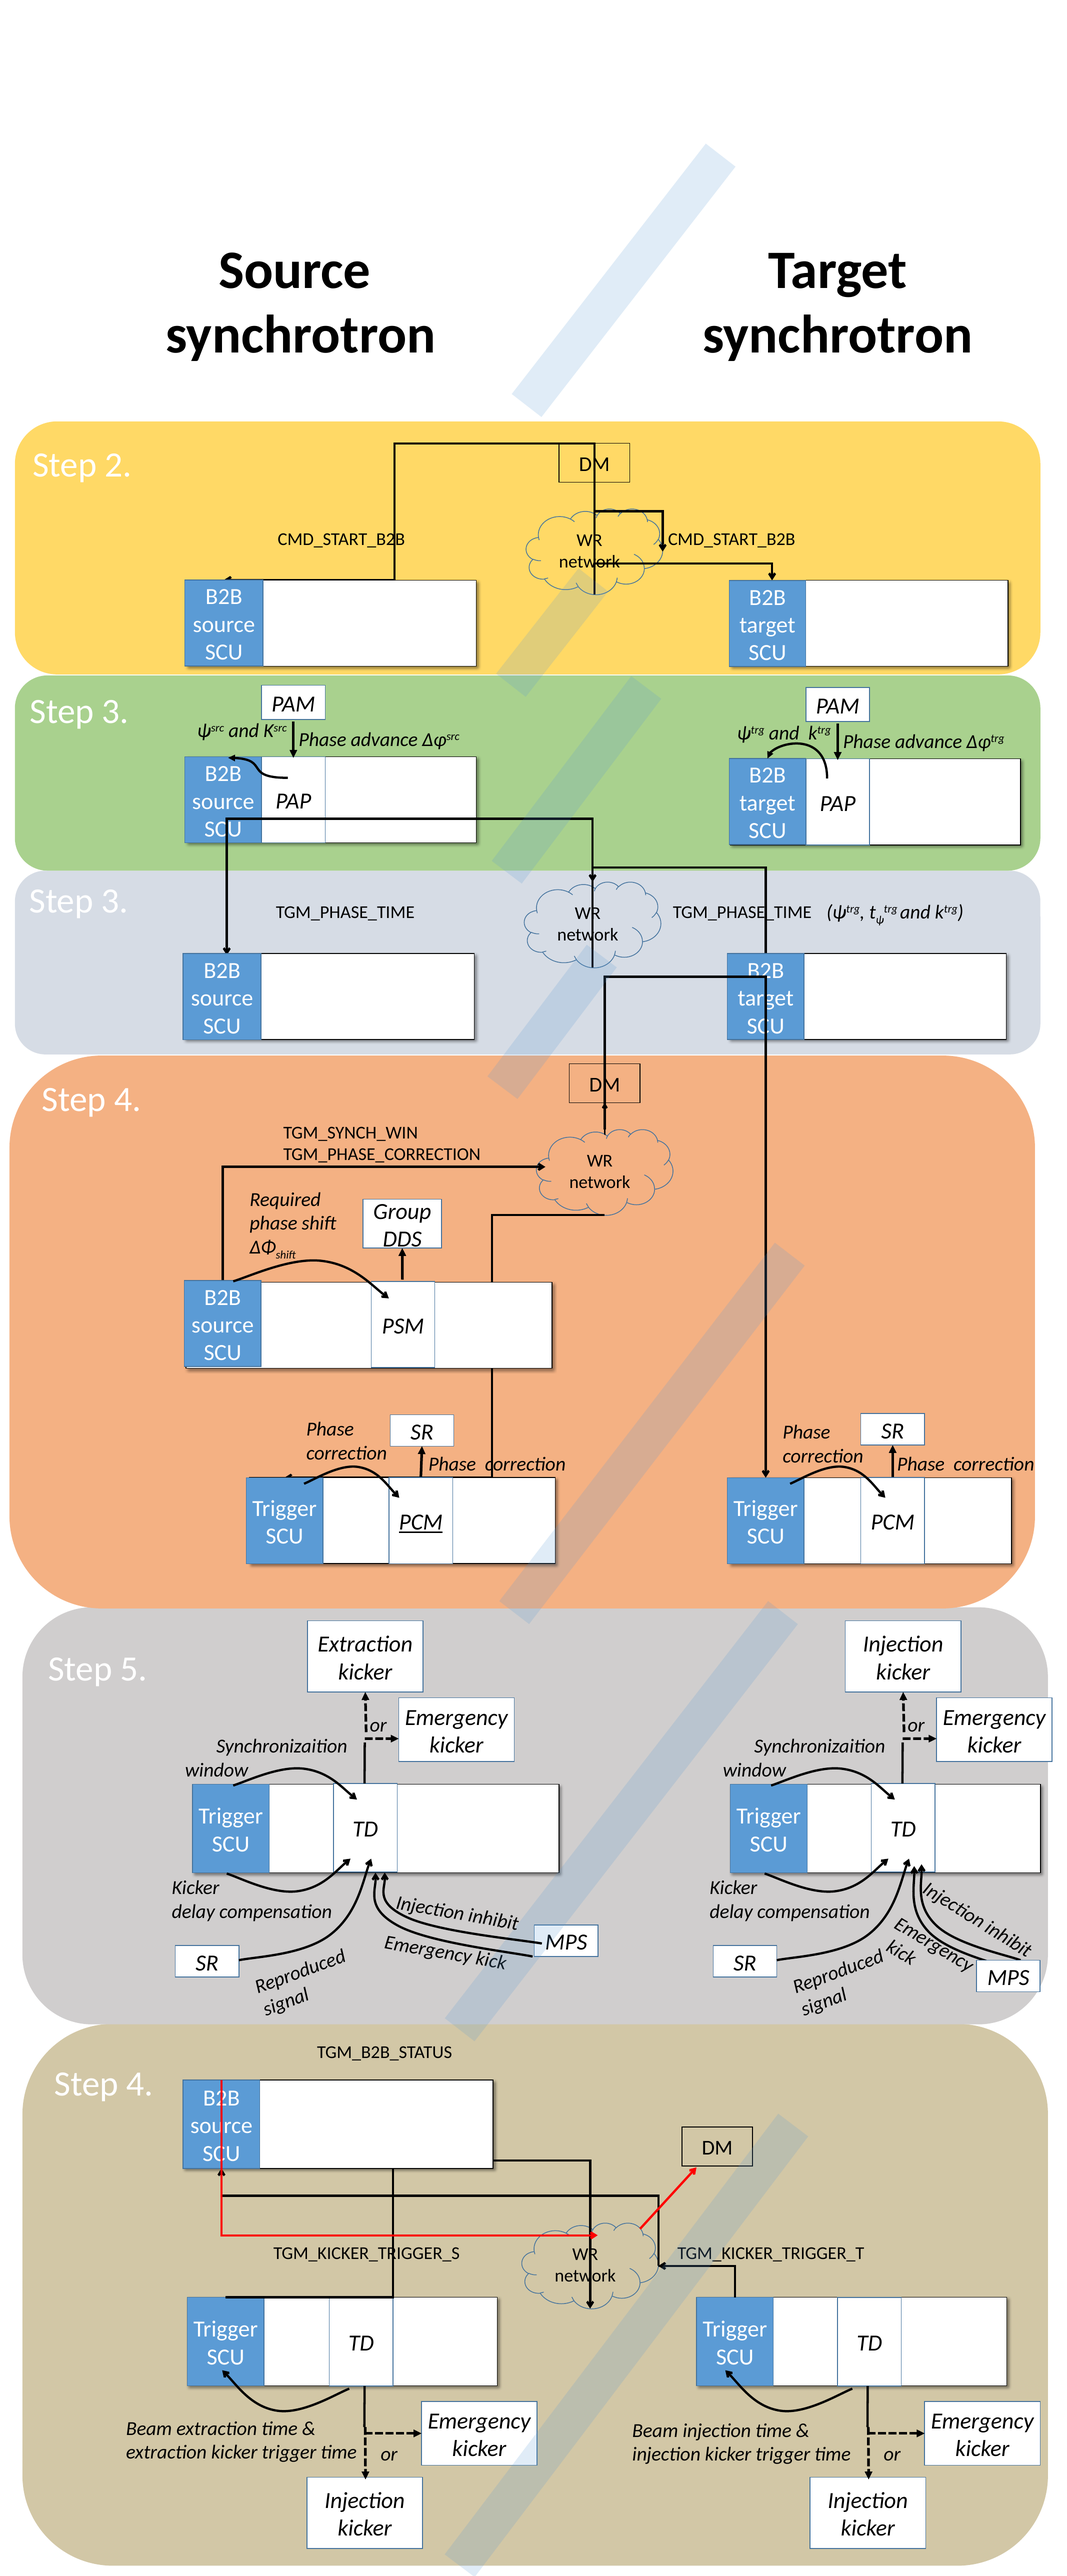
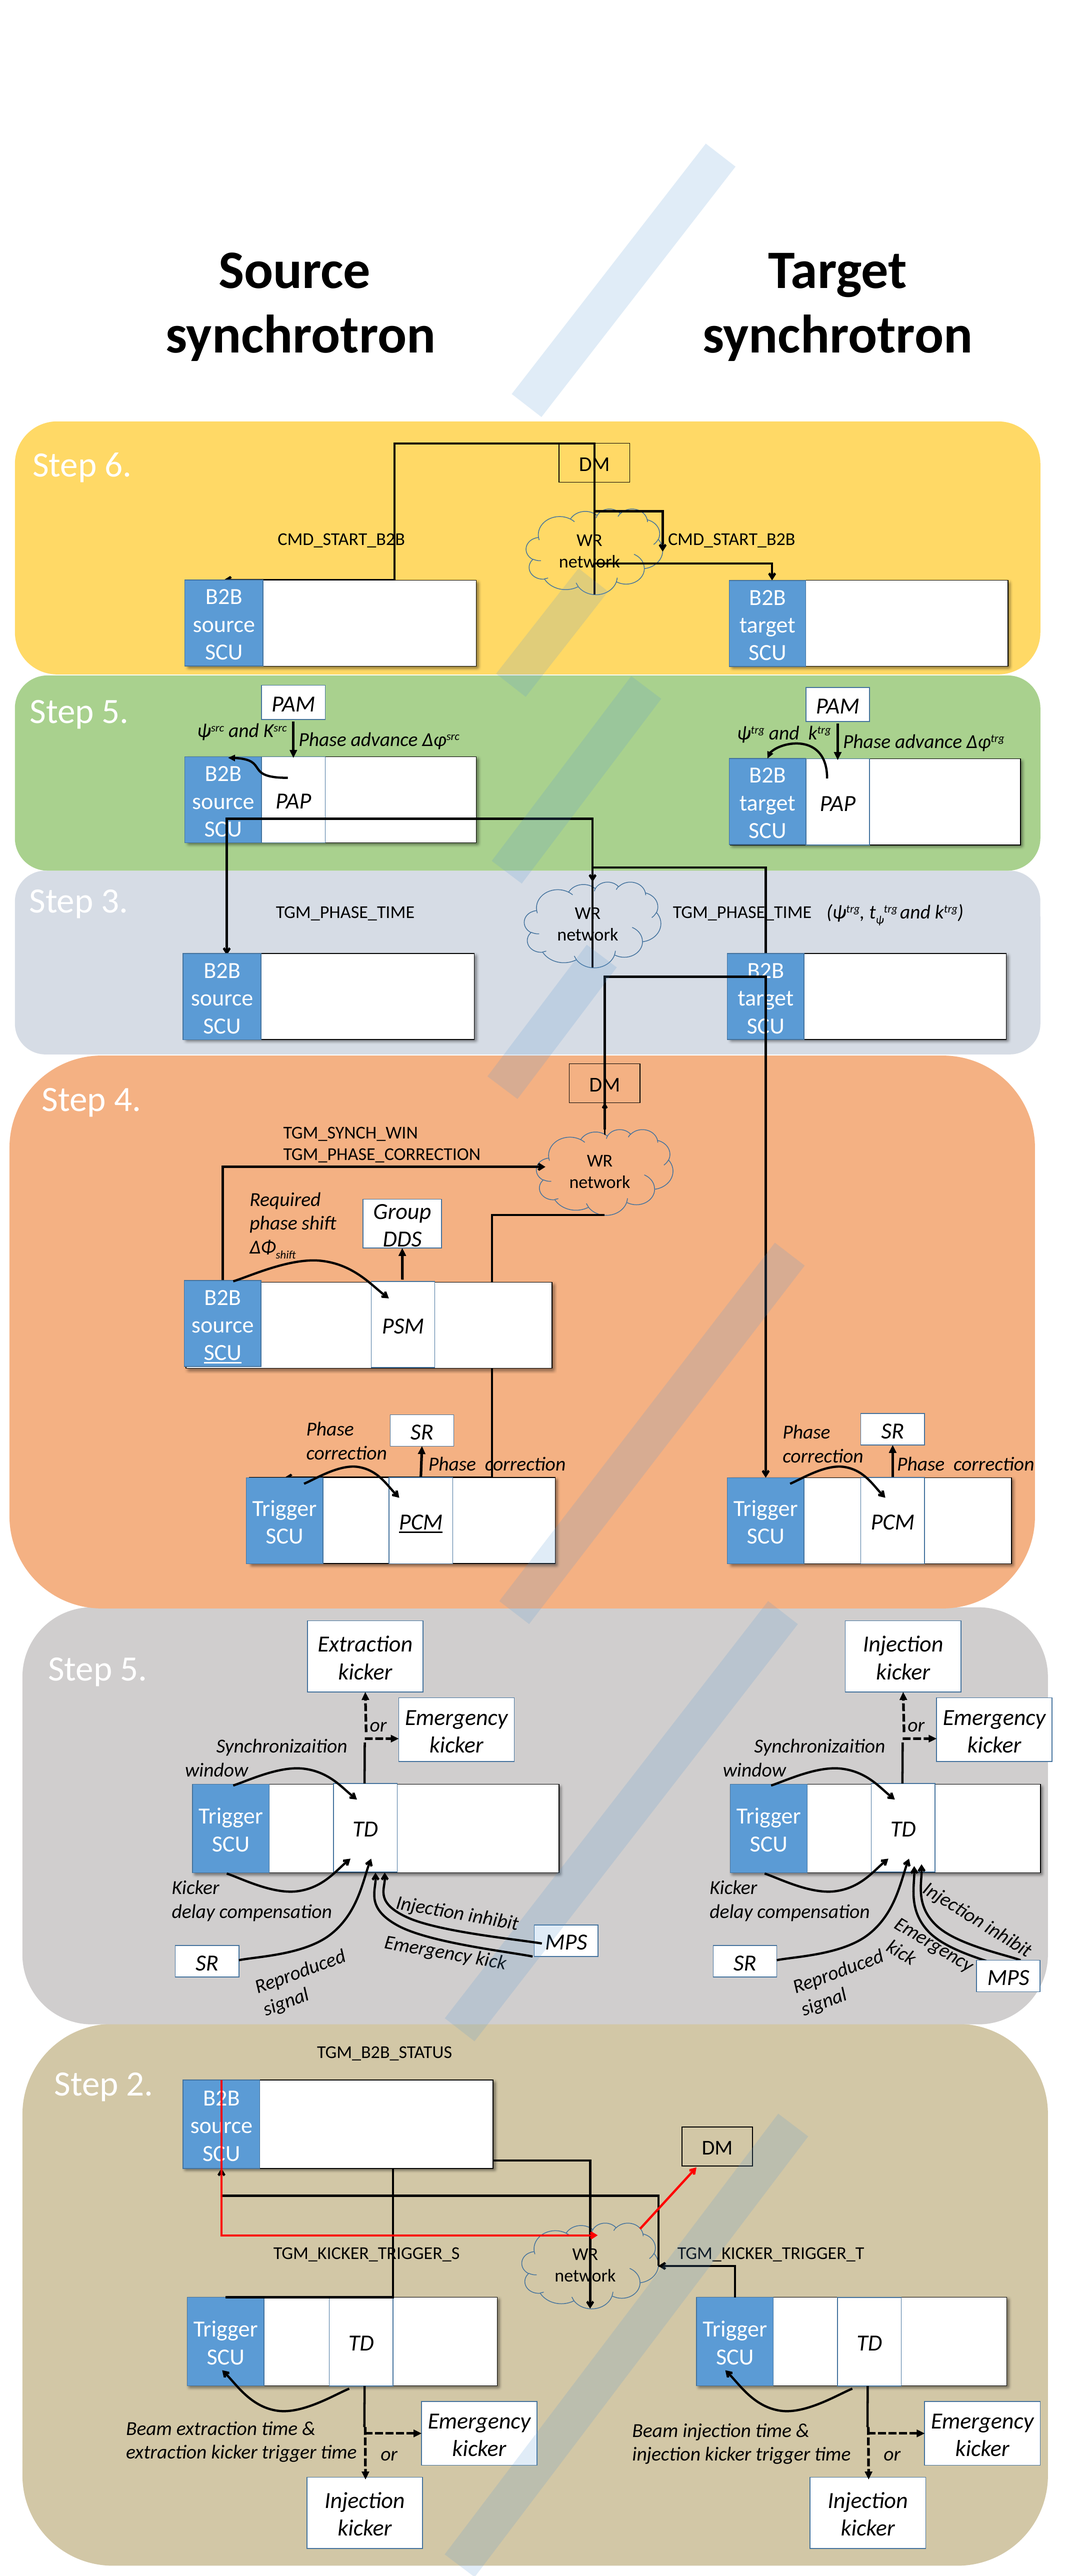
2: 2 -> 6 (118, 465)
3: 3 -> 5 (115, 712)
SCU underline: none -> present (223, 1353)
4: 4 -> 2 (140, 2084)
